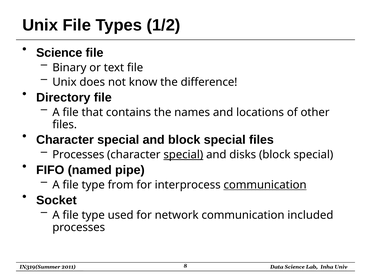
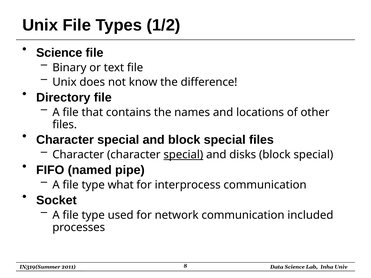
Processes: Processes -> Character (78, 155)
from: from -> what (121, 185)
communication underline: present -> none (265, 185)
